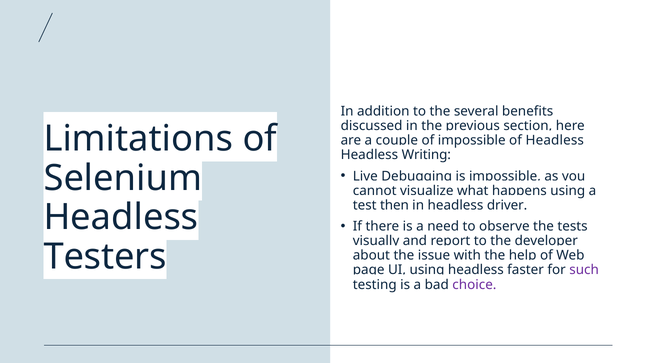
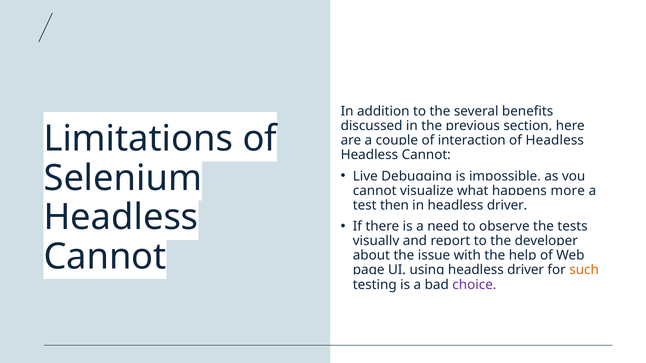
impossible: impossible -> interaction (472, 140)
Writing: Writing -> Cannot (426, 155)
using: using -> more (568, 191)
Testers: Testers -> Cannot (105, 257)
faster: faster -> driver (526, 270)
such colour: purple -> orange (584, 270)
